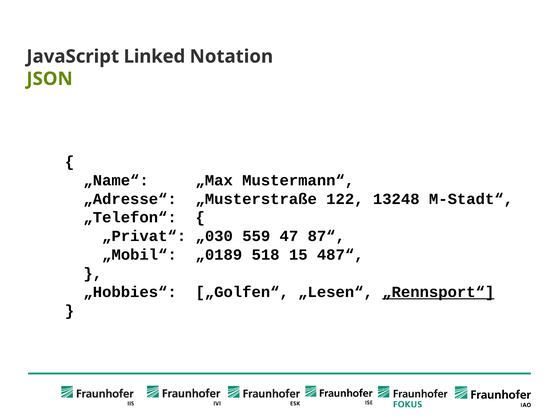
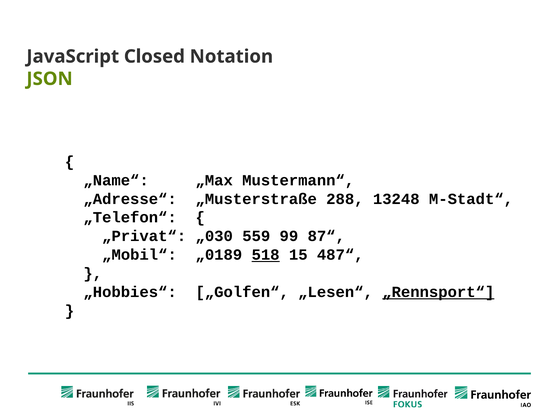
Linked: Linked -> Closed (154, 57)
122: 122 -> 288 (345, 199)
47: 47 -> 99 (289, 236)
518 underline: none -> present (266, 255)
